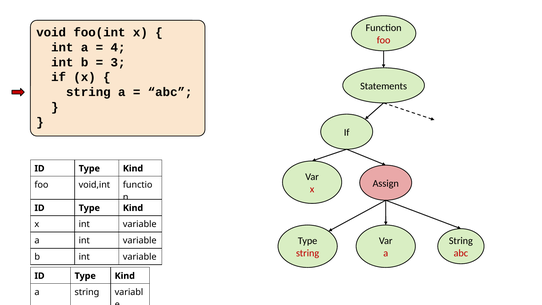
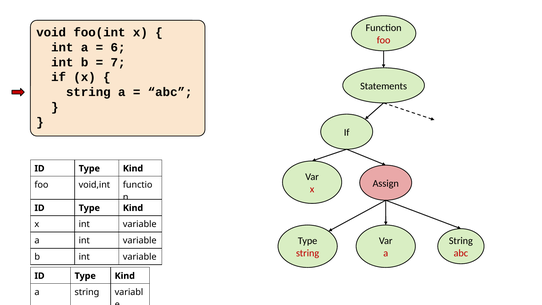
4: 4 -> 6 (118, 47)
3: 3 -> 7 (118, 62)
